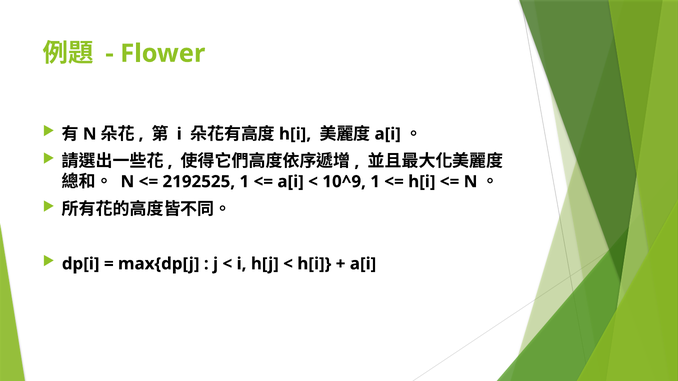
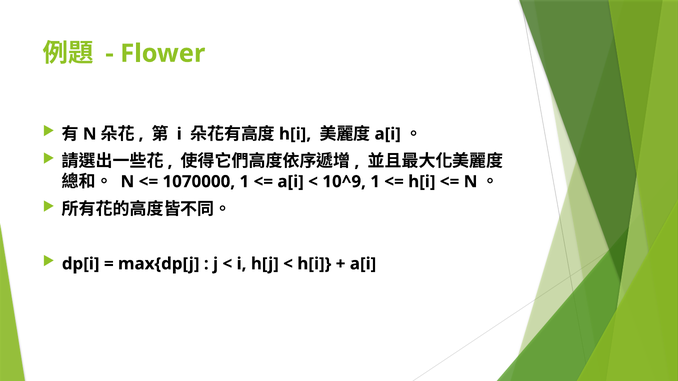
2192525: 2192525 -> 1070000 (199, 182)
